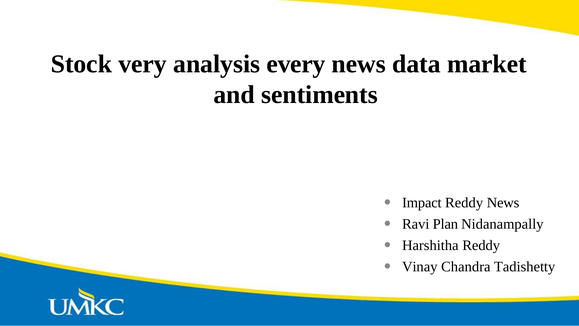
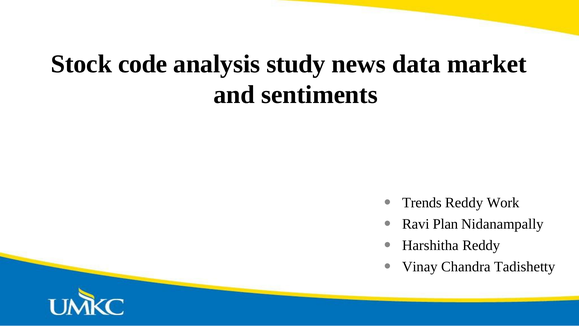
very: very -> code (143, 64)
every: every -> study (296, 64)
Impact: Impact -> Trends (422, 203)
Reddy News: News -> Work (503, 203)
